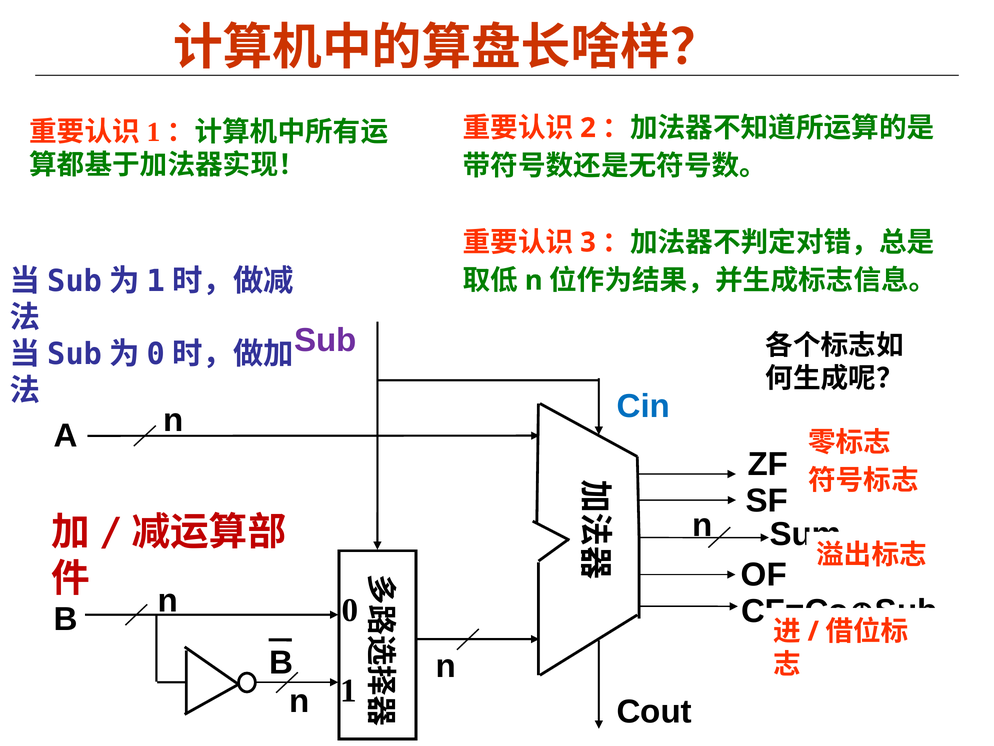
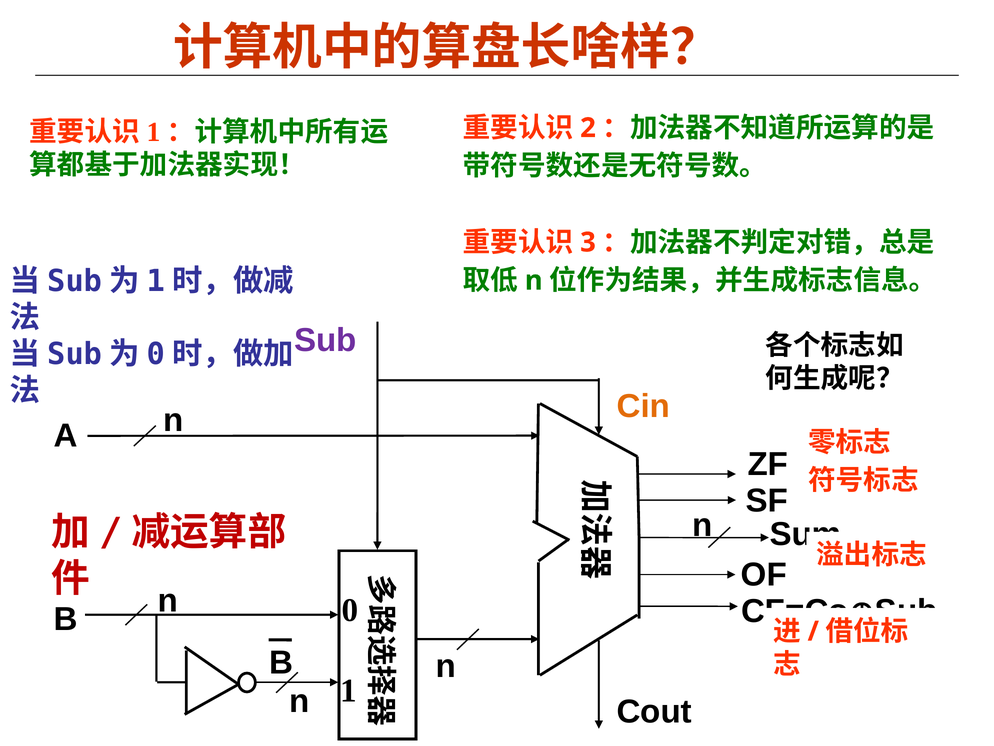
Cin colour: blue -> orange (643, 406)
